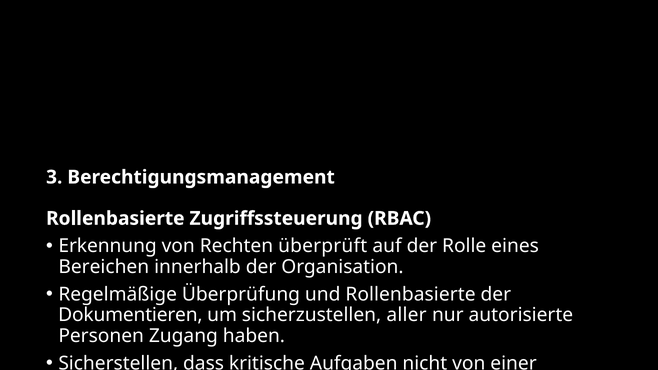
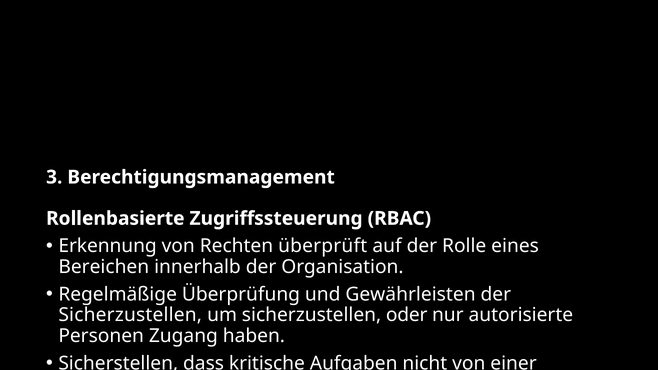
und Rollenbasierte: Rollenbasierte -> Gewährleisten (411, 294)
Dokumentieren: Dokumentieren -> Sicherzustellen (130, 315)
aller: aller -> oder (407, 315)
